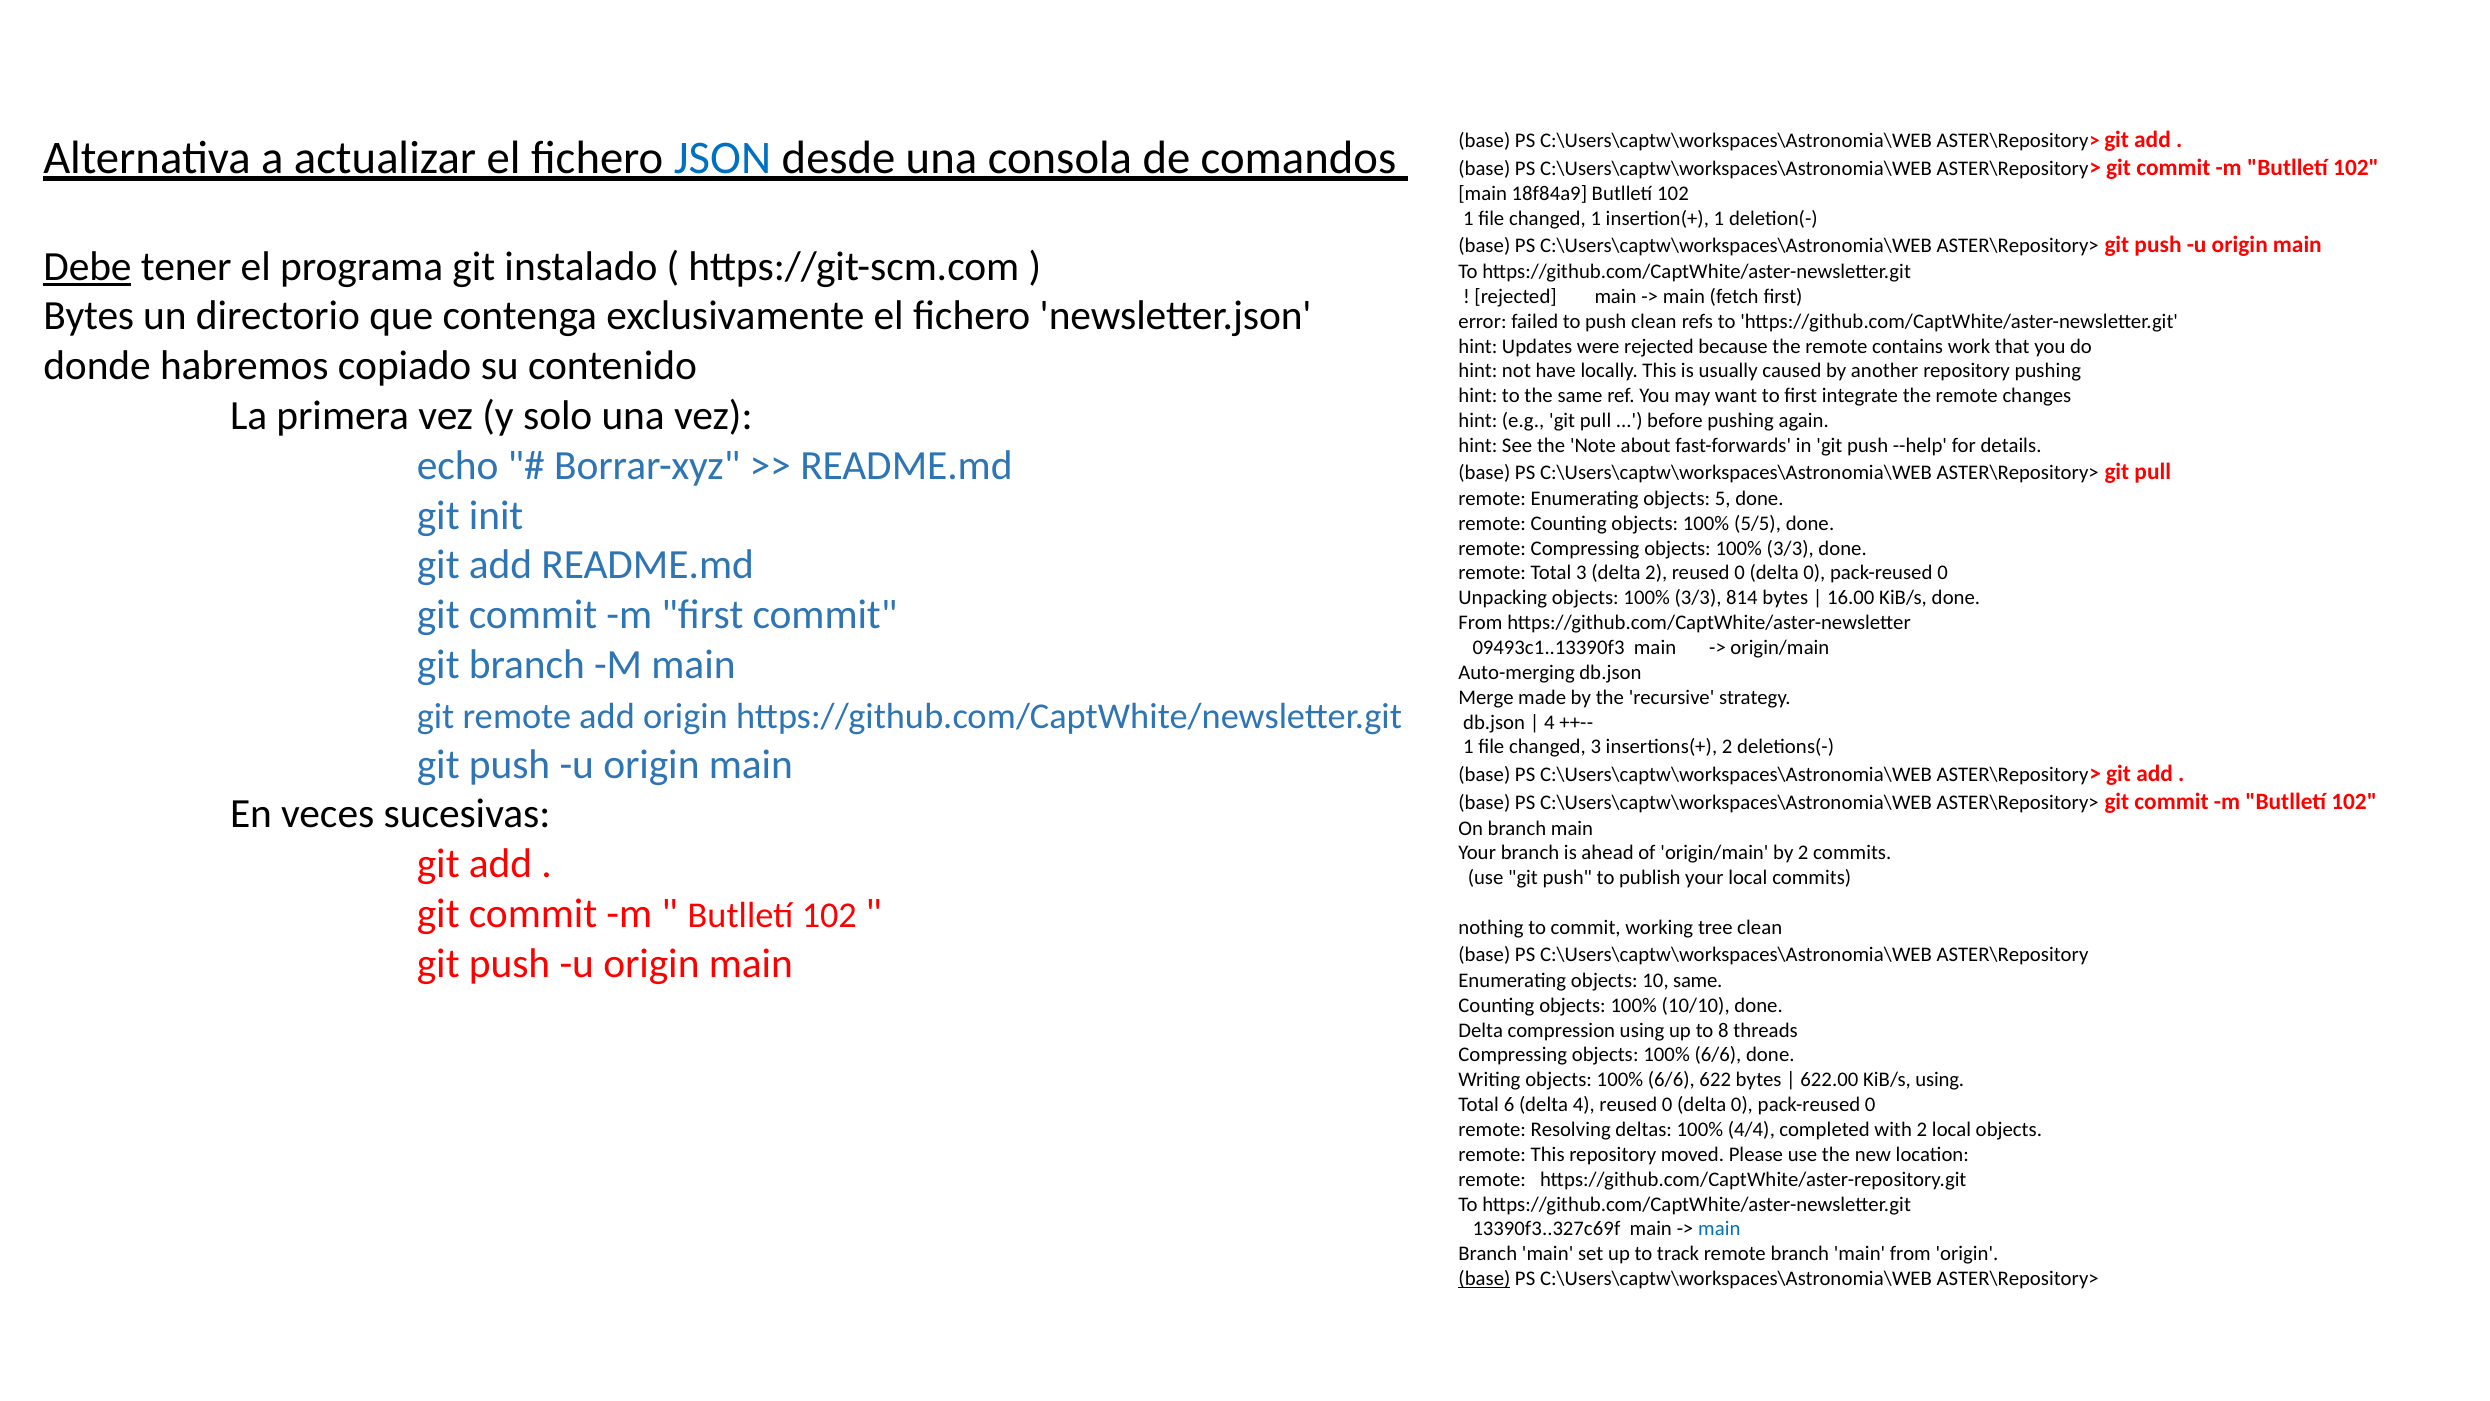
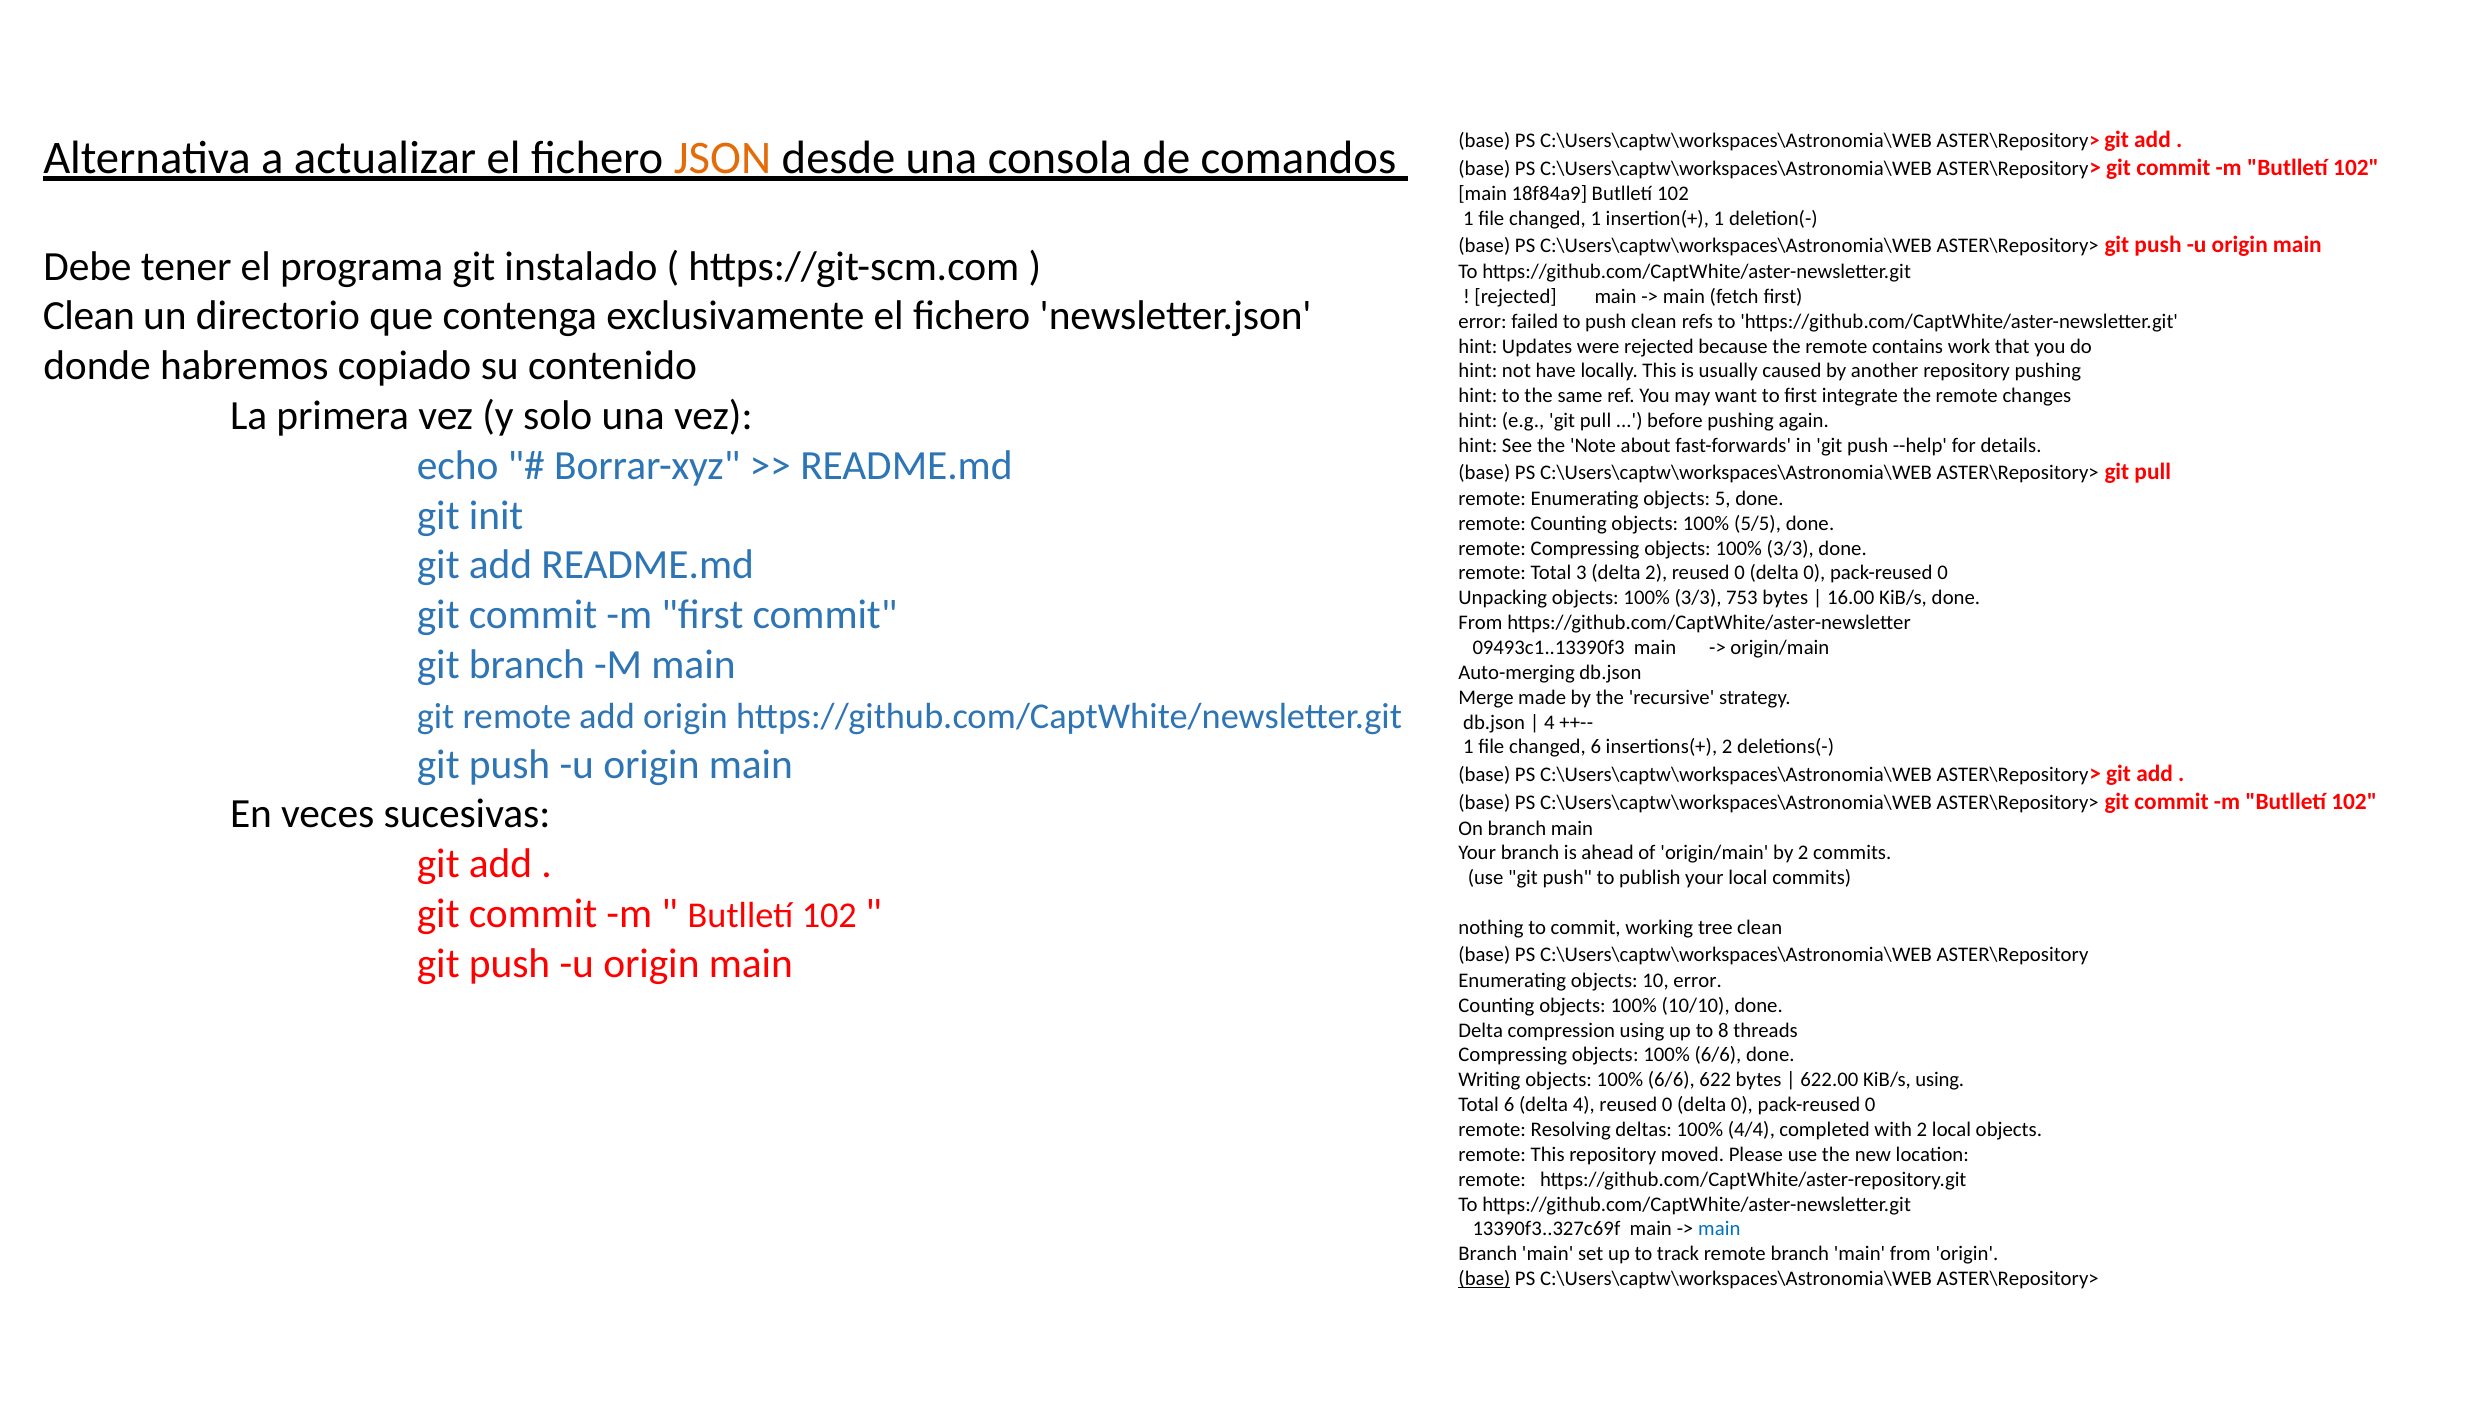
JSON colour: blue -> orange (722, 158)
Debe underline: present -> none (87, 266)
Bytes: Bytes -> Clean (89, 316)
814: 814 -> 753 (1742, 598)
changed 3: 3 -> 6 (1596, 747)
10 same: same -> error (1698, 980)
